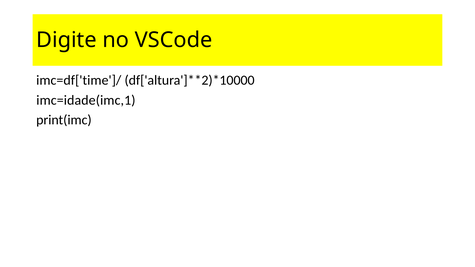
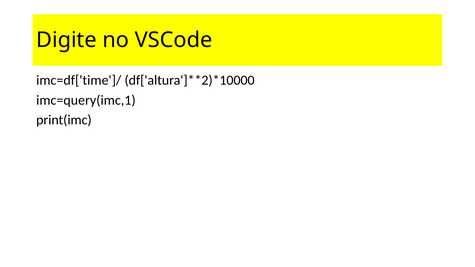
imc=idade(imc,1: imc=idade(imc,1 -> imc=query(imc,1 (86, 100)
